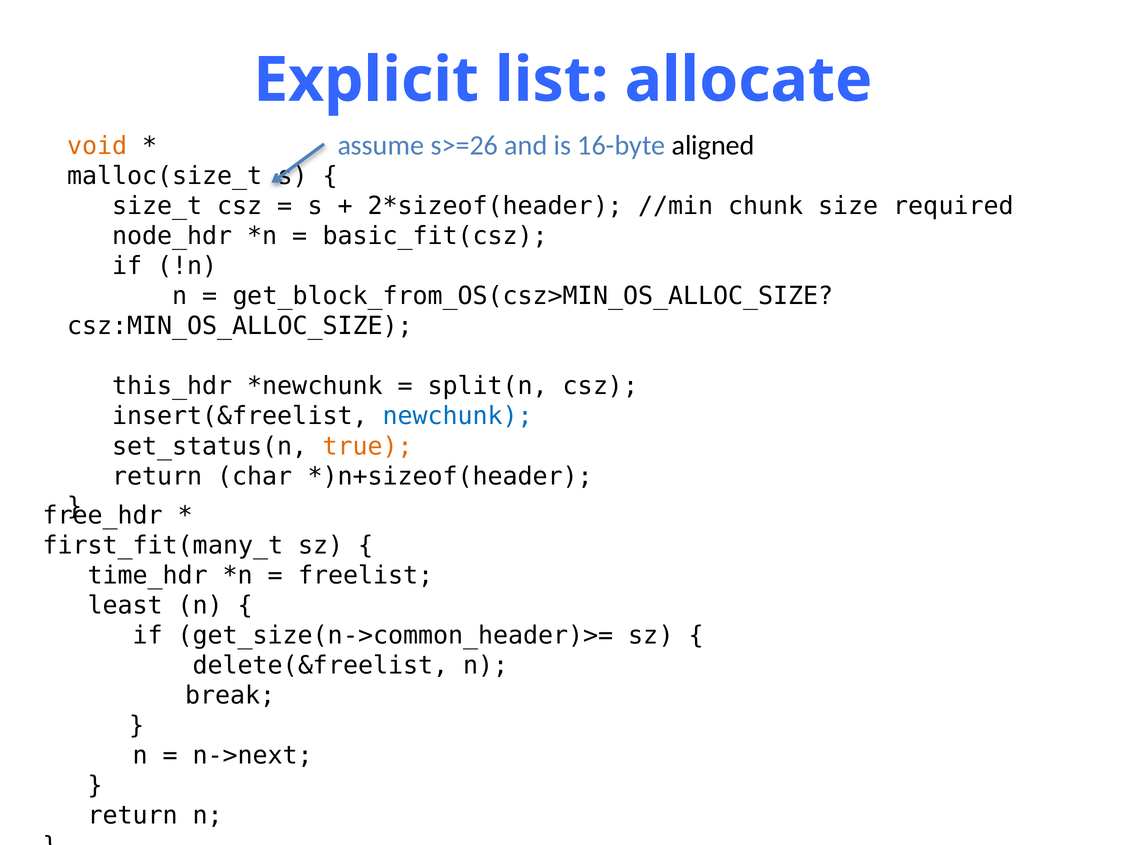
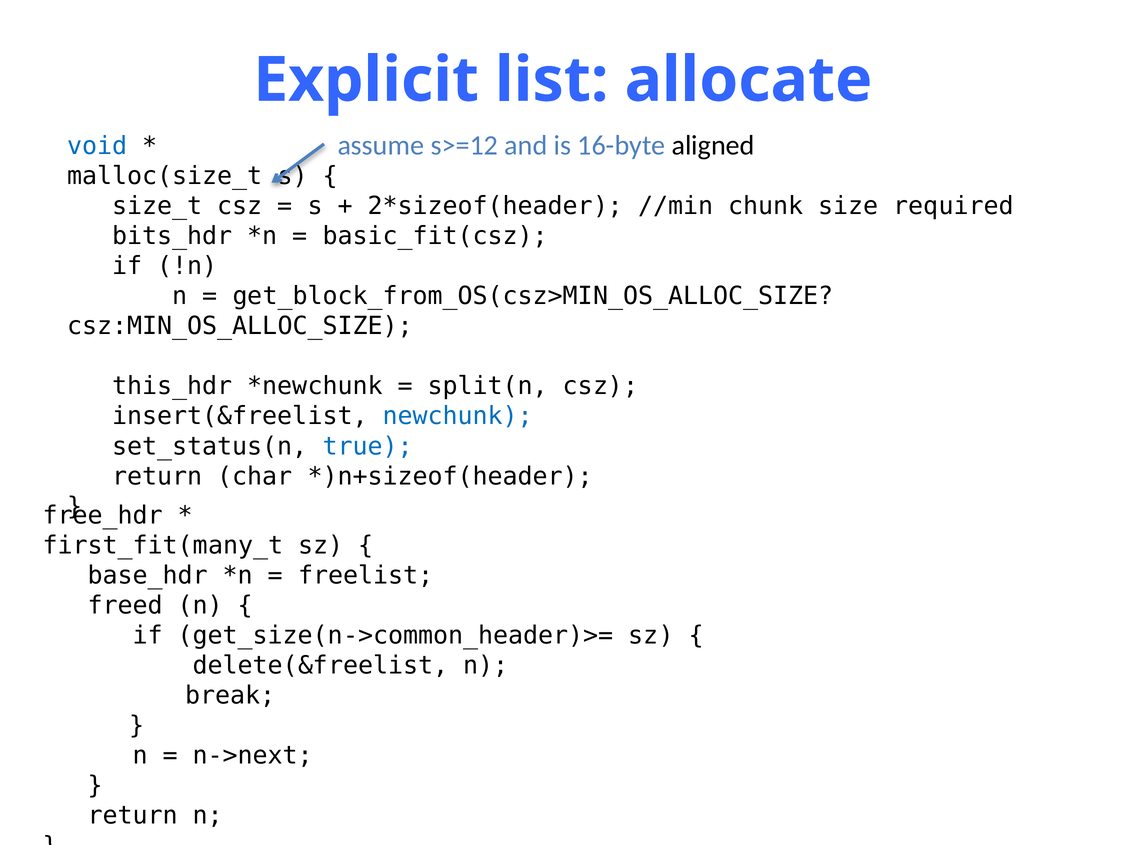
s>=26: s>=26 -> s>=12 (464, 146)
void colour: orange -> blue (97, 146)
node_hdr: node_hdr -> bits_hdr (172, 236)
true colour: orange -> blue (368, 446)
time_hdr: time_hdr -> base_hdr (148, 575)
least: least -> freed (125, 605)
